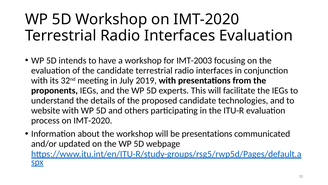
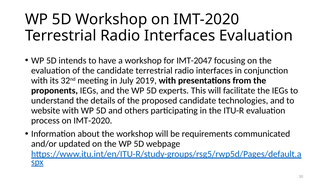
IMT-2003: IMT-2003 -> IMT-2047 (194, 60)
be presentations: presentations -> requirements (207, 134)
